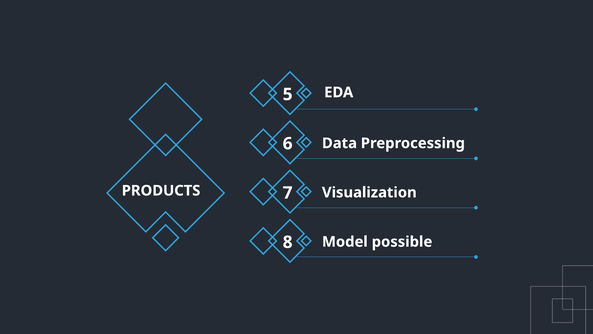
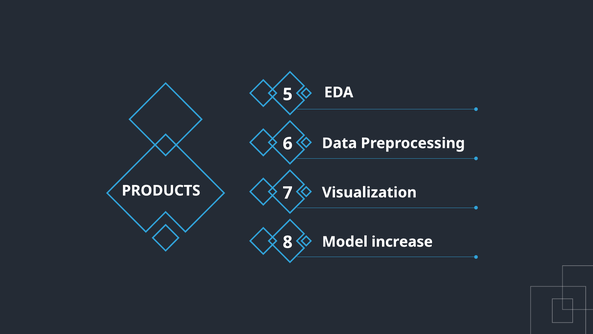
possible: possible -> increase (402, 242)
